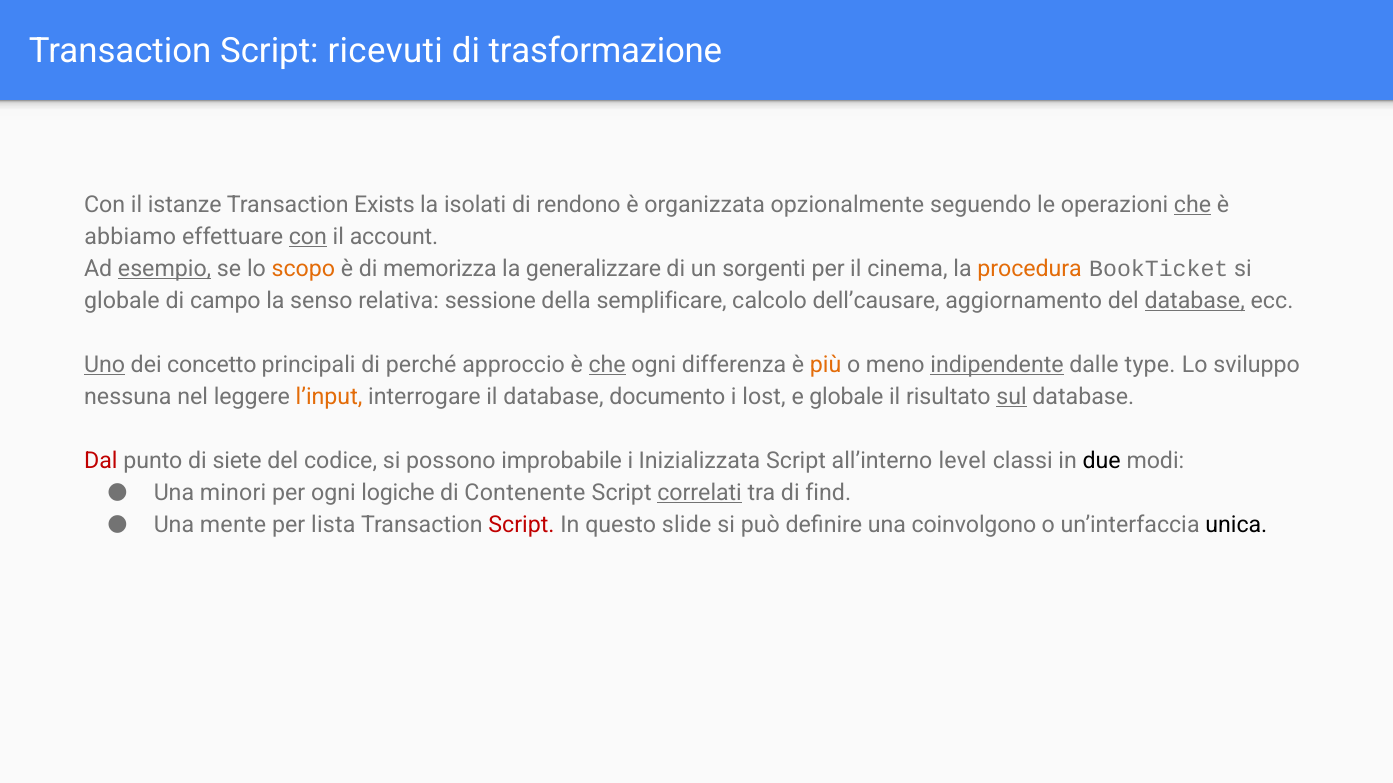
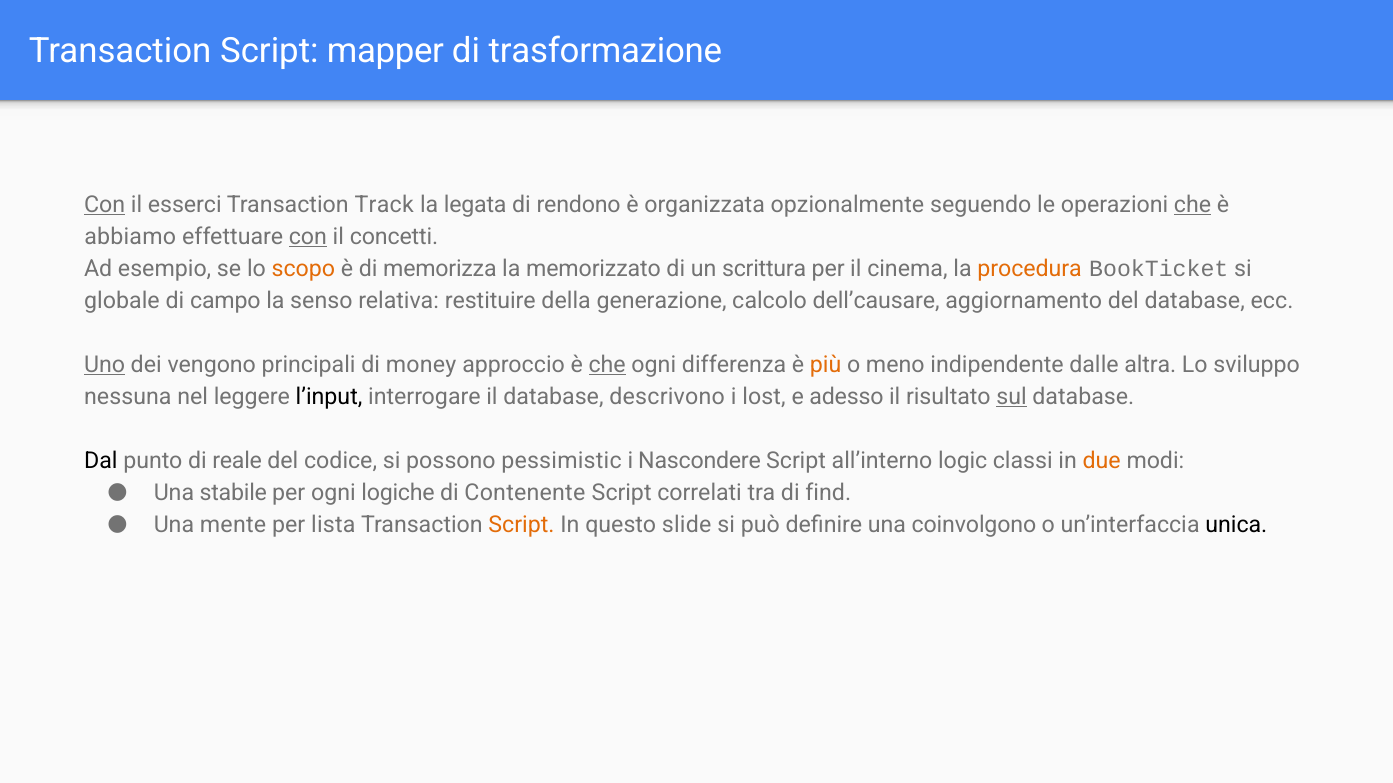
ricevuti: ricevuti -> mapper (385, 51)
Con underline: none -> present (105, 205)
istanze: istanze -> esserci (185, 205)
Exists: Exists -> Track (384, 205)
isolati: isolati -> legata (475, 205)
account: account -> concetti (394, 237)
esempio underline: present -> none (165, 269)
generalizzare: generalizzare -> memorizzato (593, 269)
sorgenti: sorgenti -> scrittura (764, 269)
sessione: sessione -> restituire (490, 301)
semplificare: semplificare -> generazione (662, 301)
database underline: present -> none (1195, 301)
concetto: concetto -> vengono (212, 365)
perché: perché -> money (421, 365)
indipendente underline: present -> none (997, 365)
type: type -> altra (1150, 365)
l’input colour: orange -> black (329, 397)
documento: documento -> descrivono (667, 397)
e globale: globale -> adesso (846, 397)
Dal colour: red -> black (101, 461)
siete: siete -> reale (237, 461)
improbabile: improbabile -> pessimistic (561, 461)
Inizializzata: Inizializzata -> Nascondere (700, 461)
level: level -> logic (963, 461)
due colour: black -> orange (1102, 461)
minori: minori -> stabile (233, 493)
correlati underline: present -> none (700, 493)
Script colour: red -> orange (522, 525)
